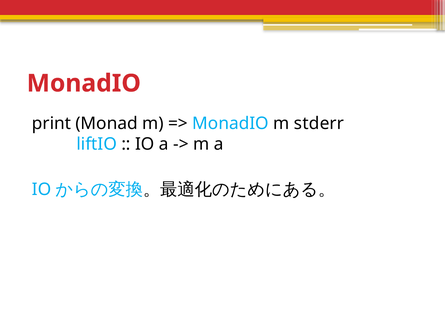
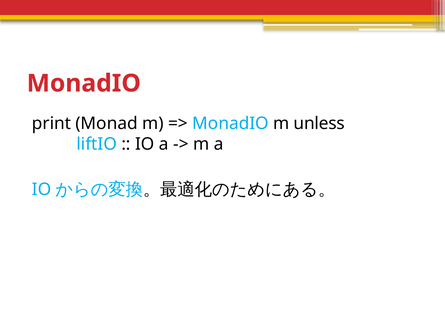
stderr: stderr -> unless (319, 123)
